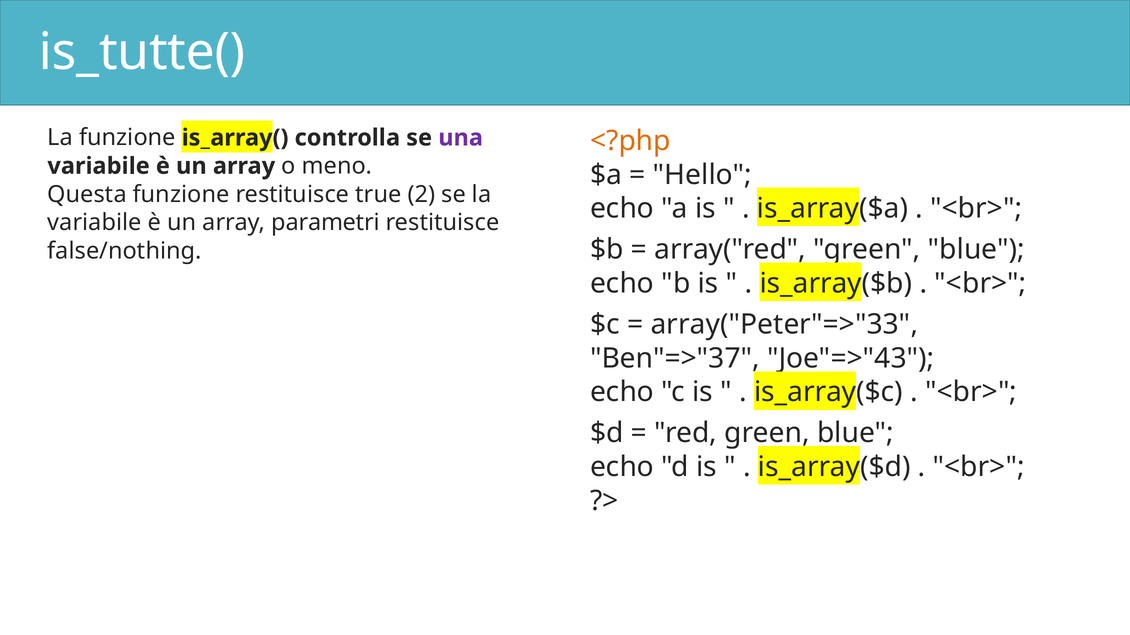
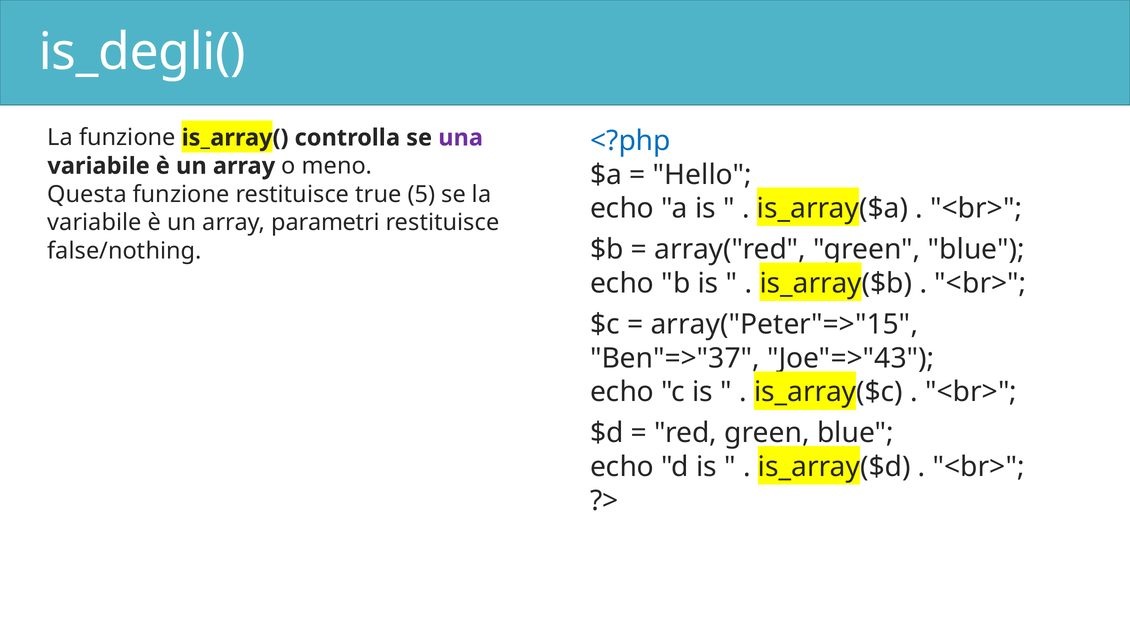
is_tutte(: is_tutte( -> is_degli( (142, 52)
<?php colour: orange -> blue (630, 141)
2: 2 -> 5 (421, 194)
array("Peter"=>"33: array("Peter"=>"33 -> array("Peter"=>"15 (784, 325)
